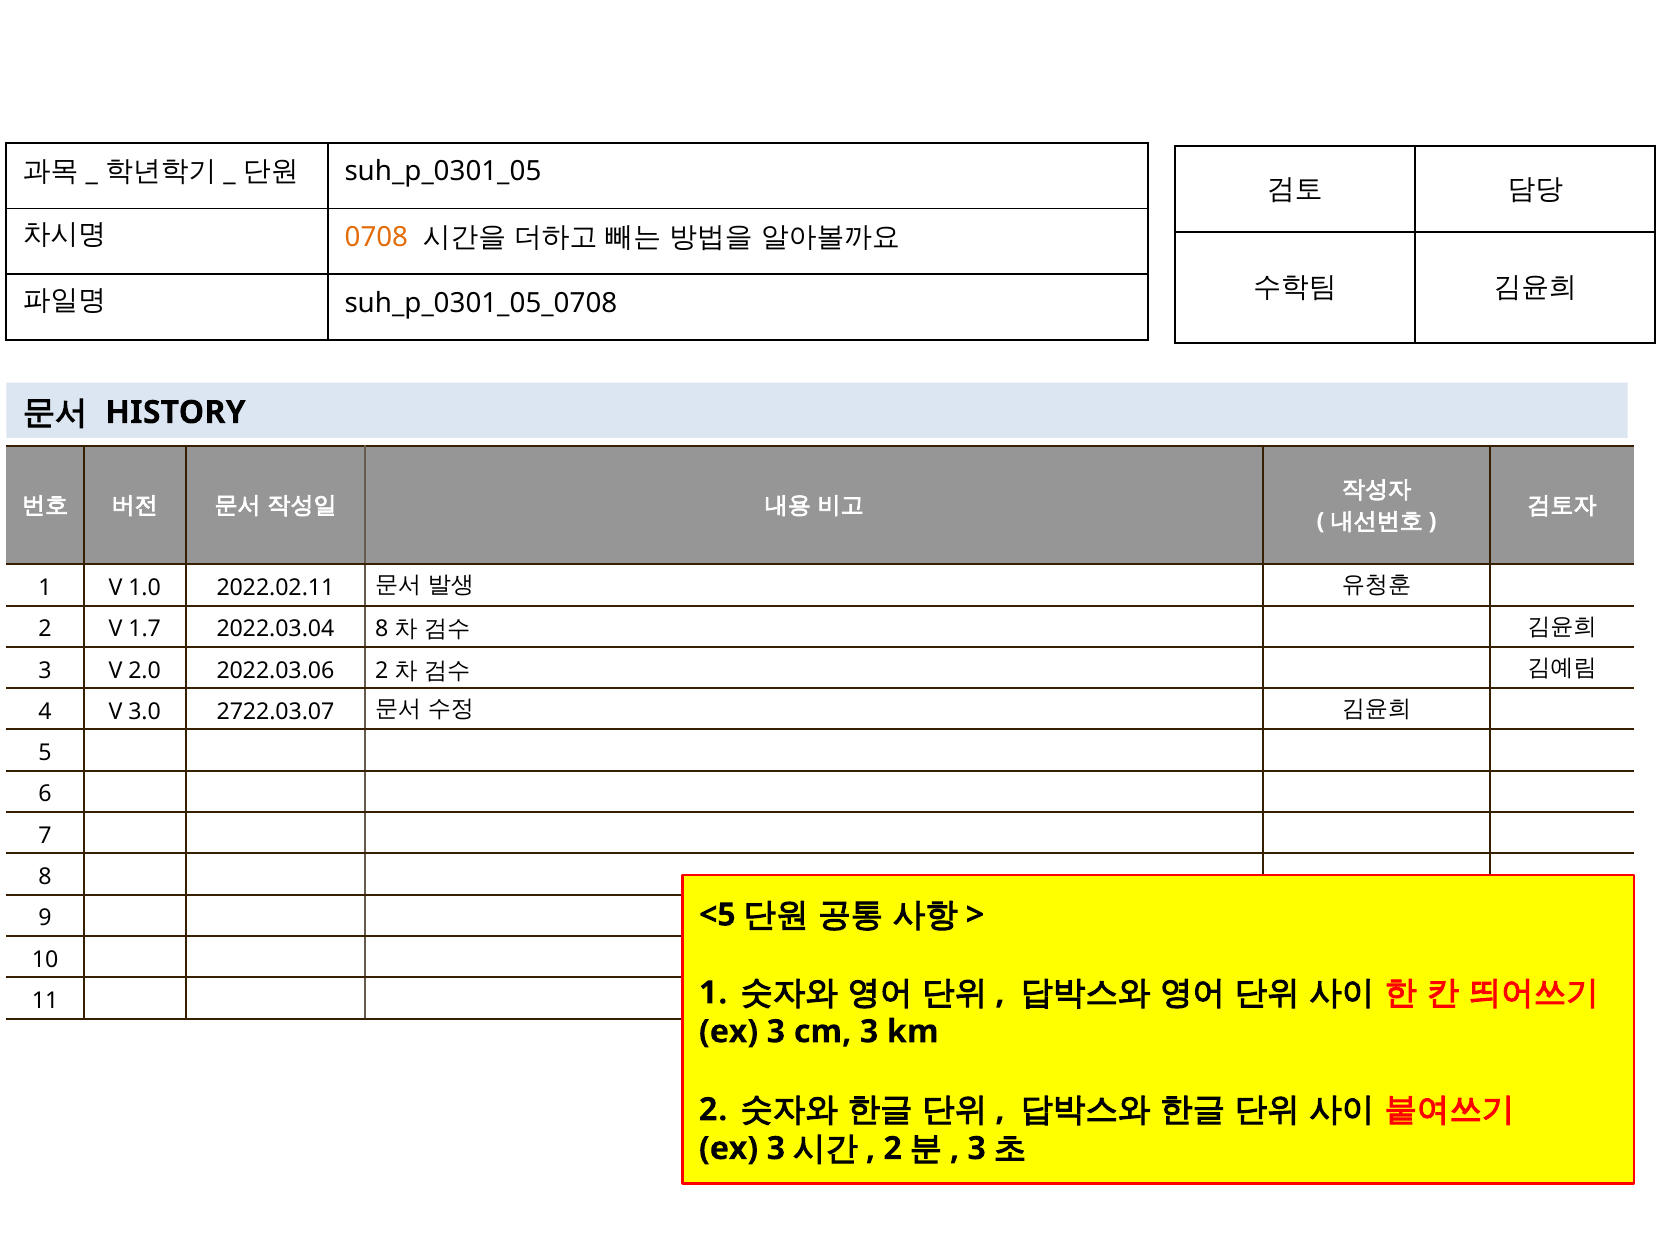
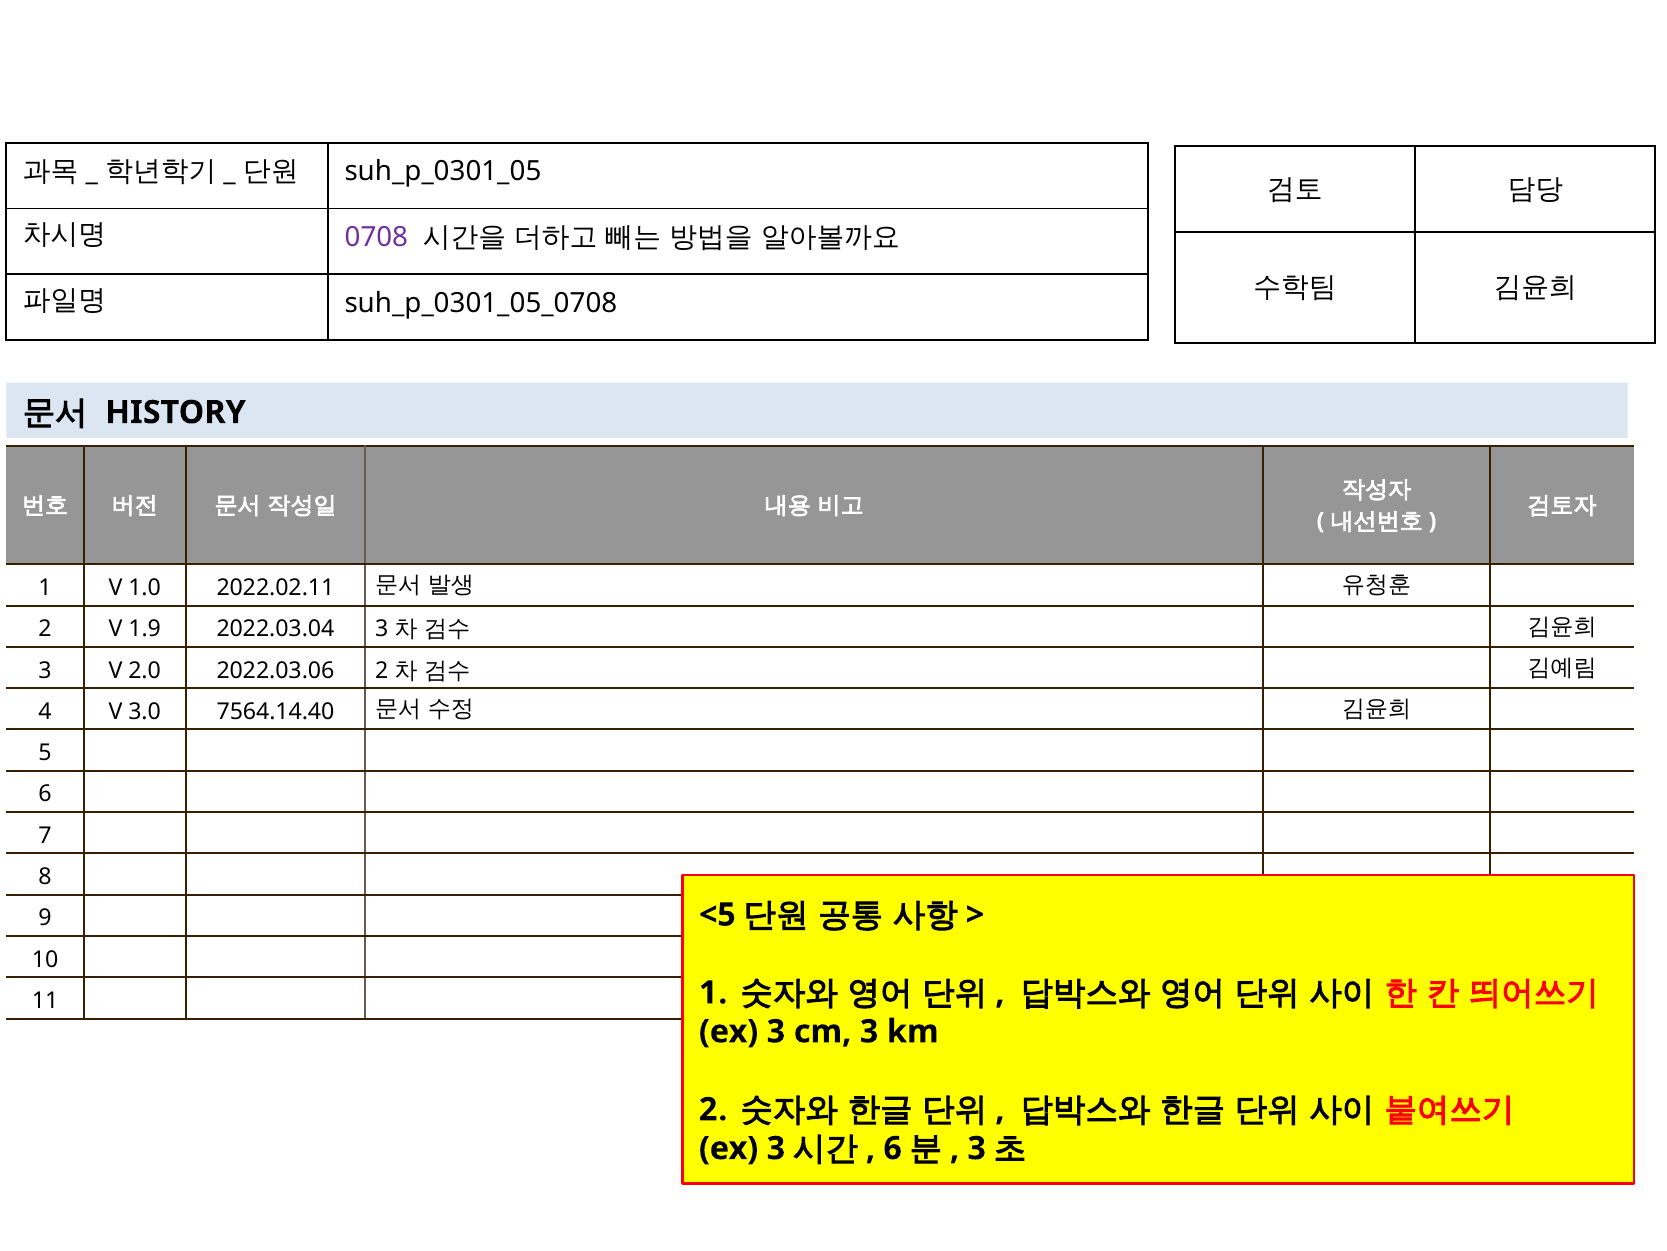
0708 colour: orange -> purple (376, 237)
1.7: 1.7 -> 1.9 (145, 629)
2022.03.04 8: 8 -> 3 (382, 629)
2722.03.07: 2722.03.07 -> 7564.14.40 (275, 711)
2: 2 -> 6 (893, 1148)
